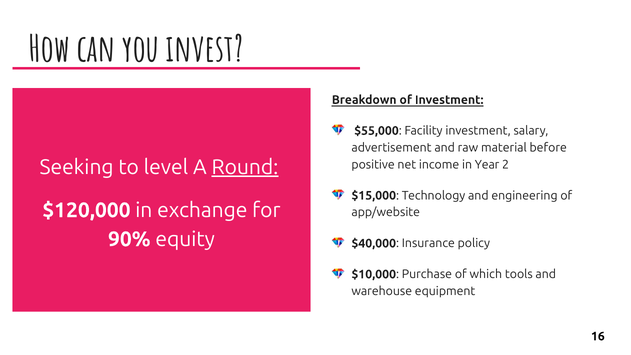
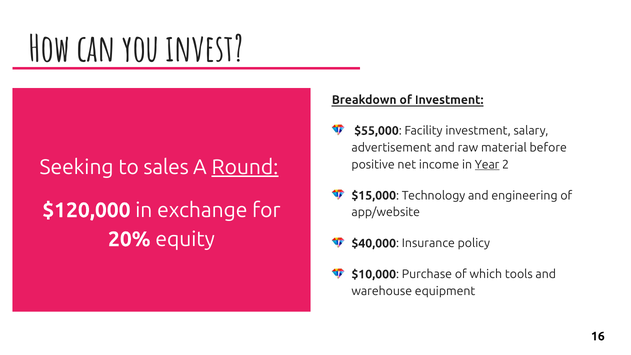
level: level -> sales (166, 167)
Year underline: none -> present (487, 165)
90%: 90% -> 20% (129, 239)
